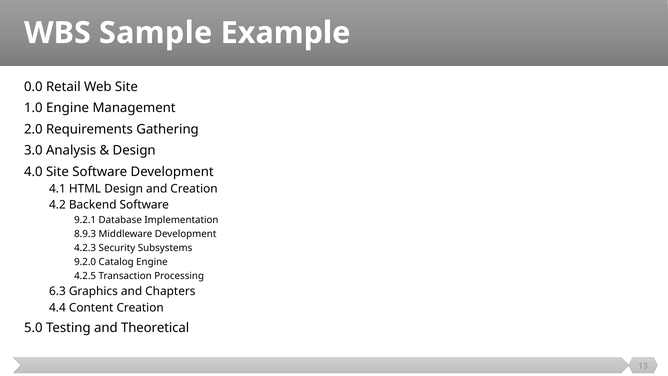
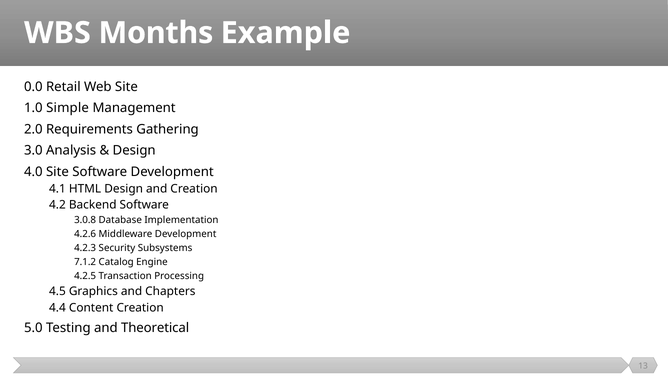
Sample: Sample -> Months (156, 33)
1.0 Engine: Engine -> Simple (68, 108)
9.2.1: 9.2.1 -> 3.0.8 (85, 220)
8.9.3: 8.9.3 -> 4.2.6 (85, 234)
9.2.0: 9.2.0 -> 7.1.2 (85, 262)
6.3: 6.3 -> 4.5 (57, 291)
